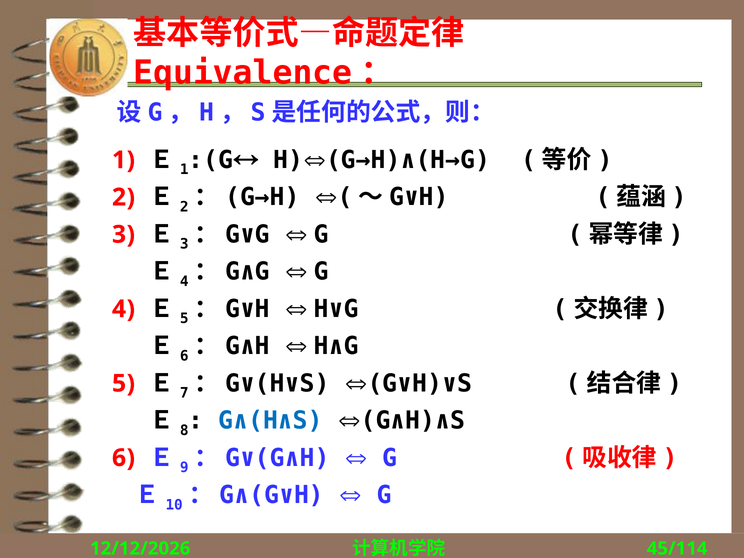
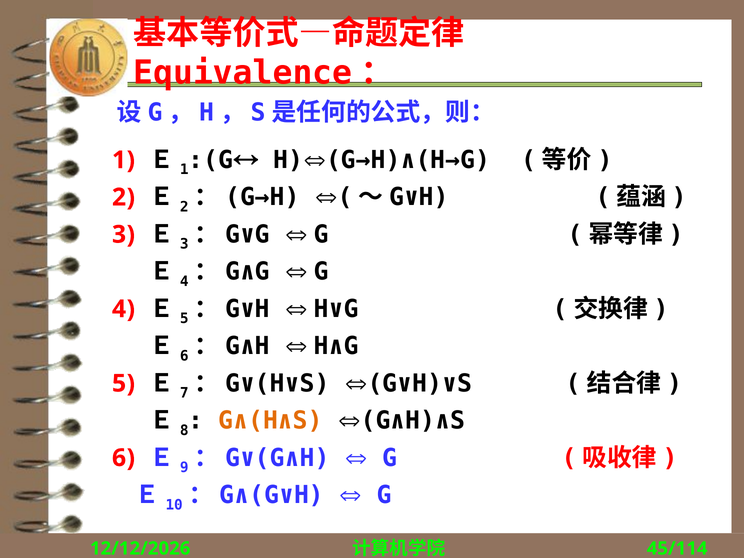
G∧(H∧S colour: blue -> orange (271, 421)
